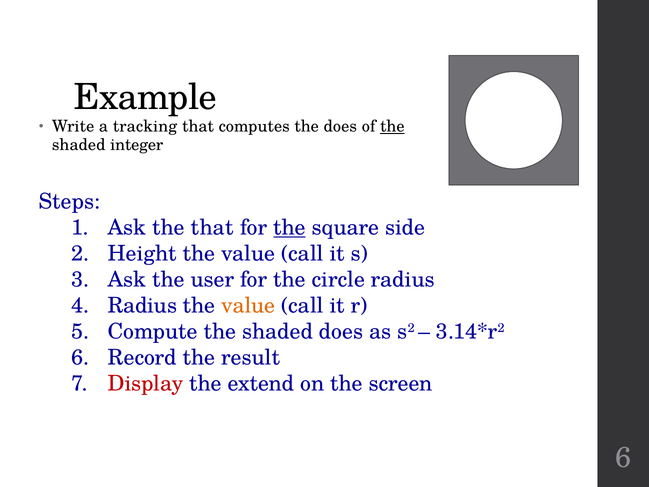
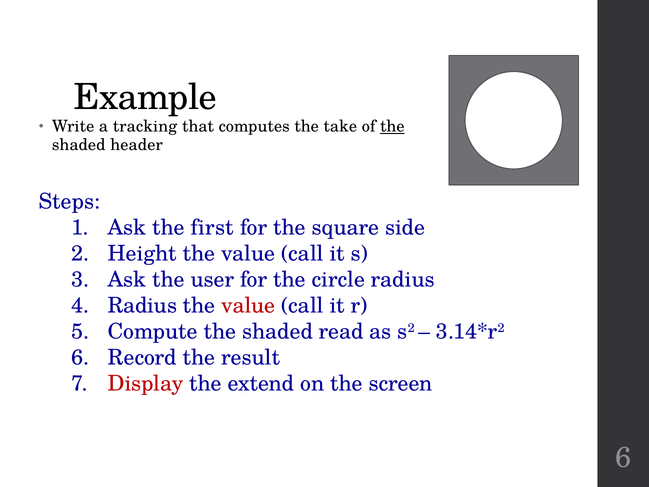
the does: does -> take (340, 126)
integer: integer -> header (137, 145)
the that: that -> first (212, 228)
the underline: present -> none (289, 228)
value colour: orange -> red (248, 305)
shaded does: does -> read (341, 331)
